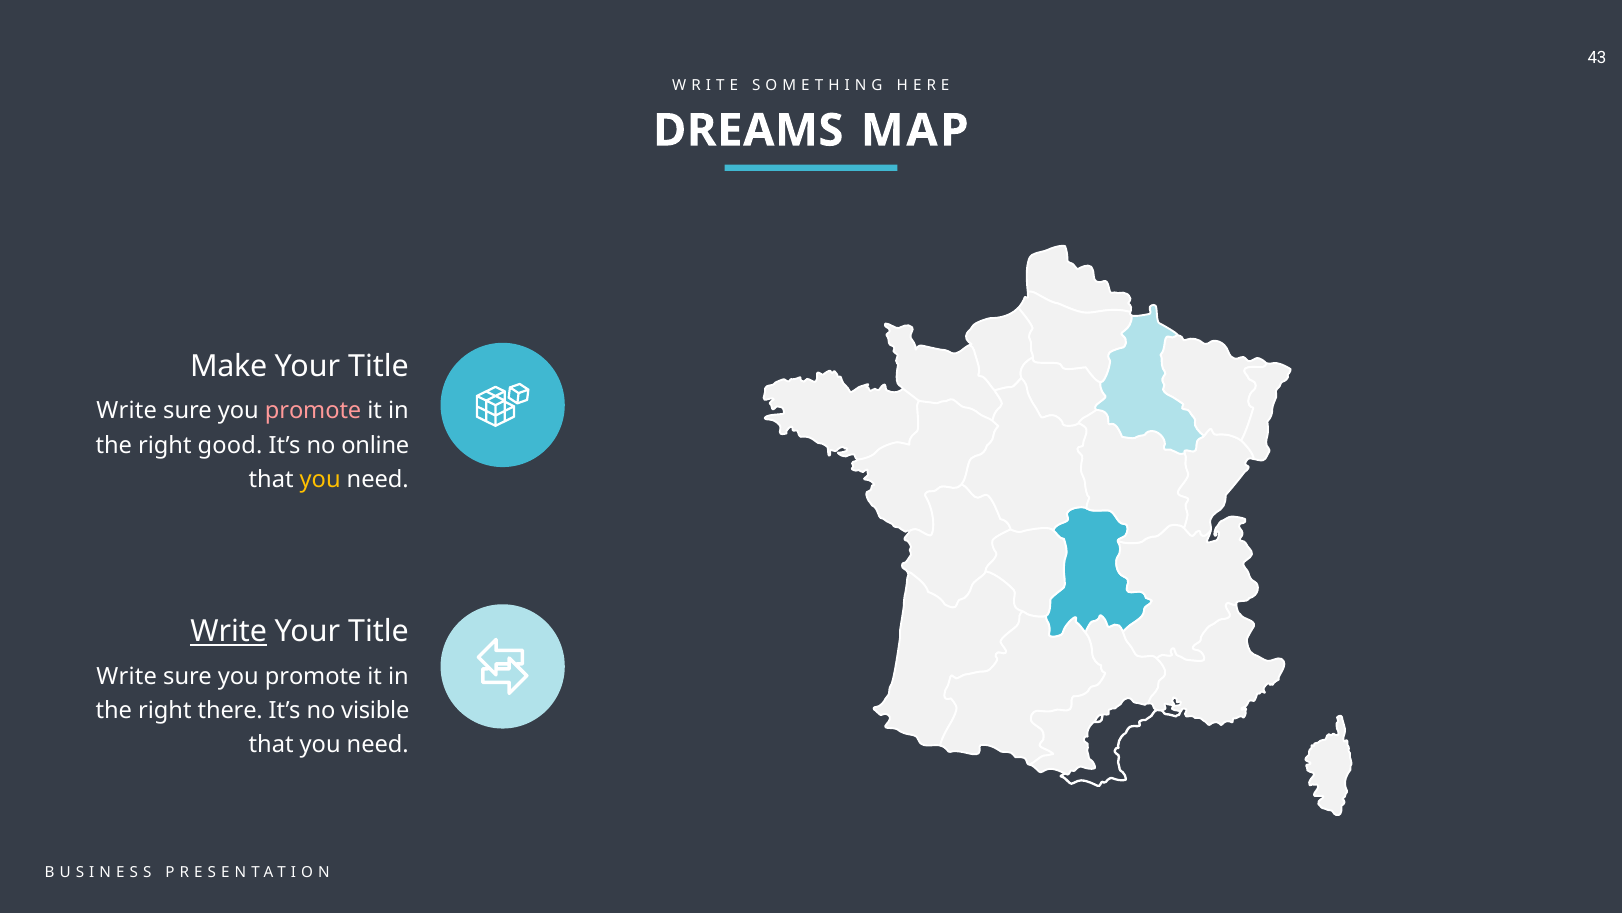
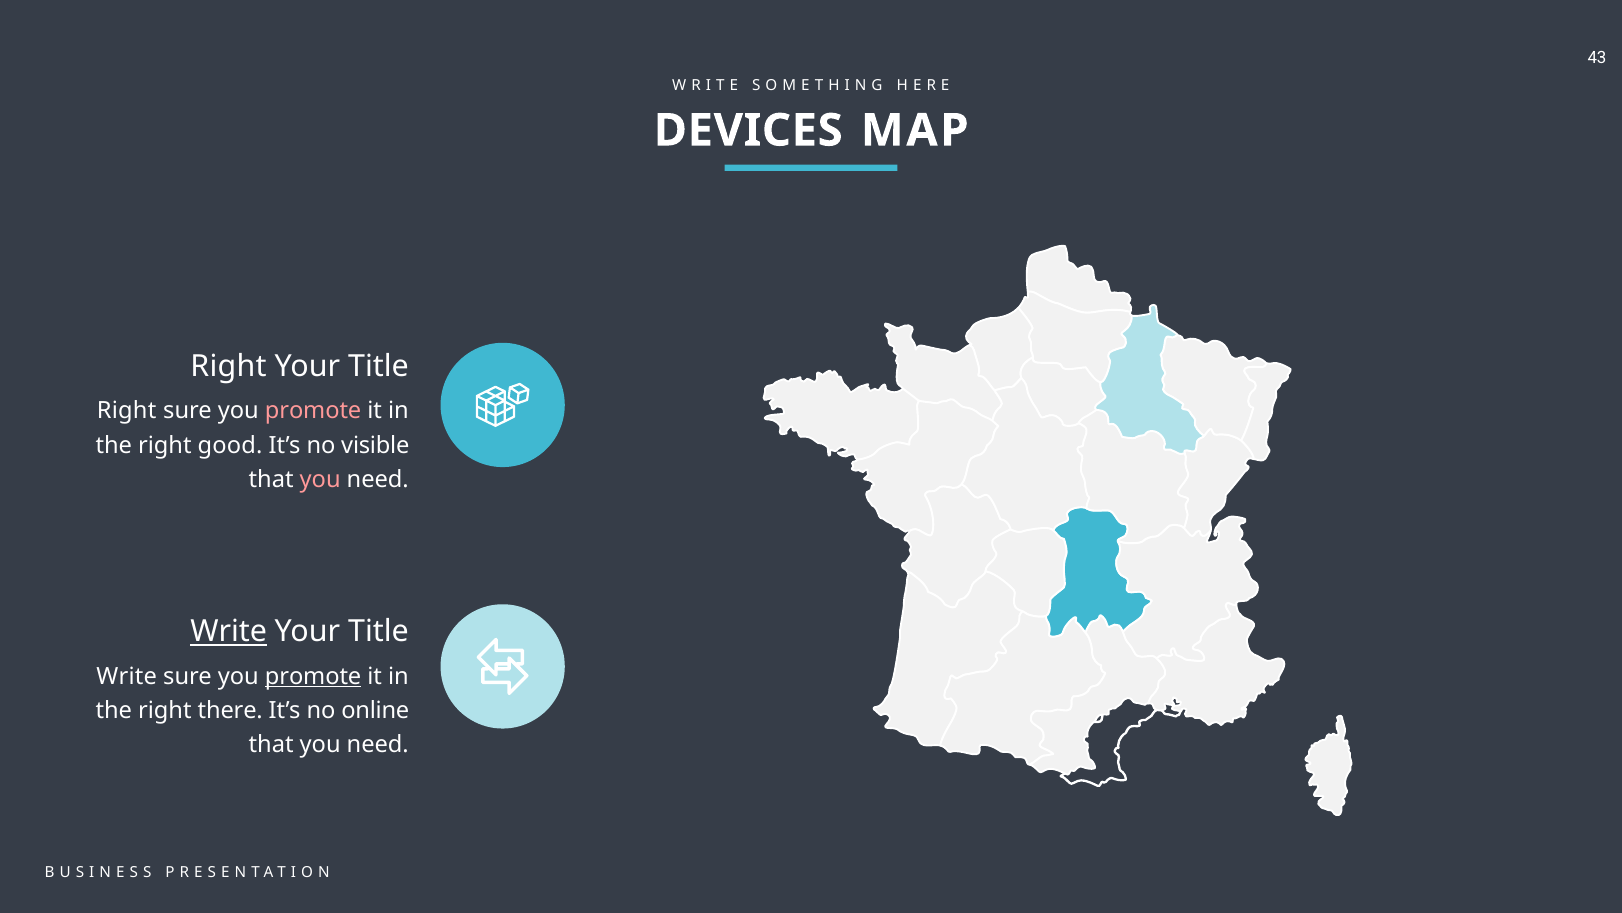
DREAMS: DREAMS -> DEVICES (748, 131)
Make: Make -> Right (228, 366)
Write: Write -> Right (127, 411)
online: online -> visible (375, 445)
you colour: yellow -> pink (320, 480)
promote underline: none -> present (313, 676)
visible: visible -> online (375, 710)
